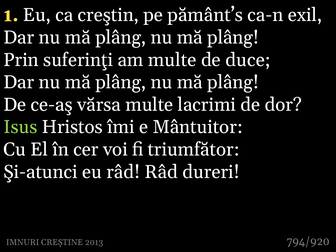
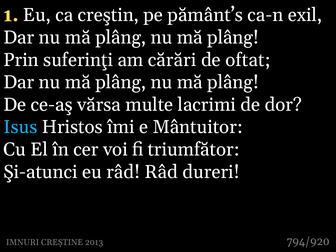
am multe: multe -> cărări (172, 60)
duce: duce -> oftat (248, 60)
Isus colour: light green -> light blue (20, 127)
